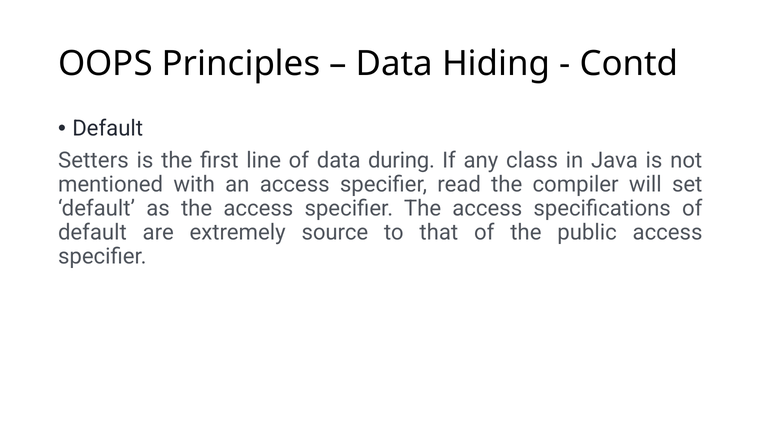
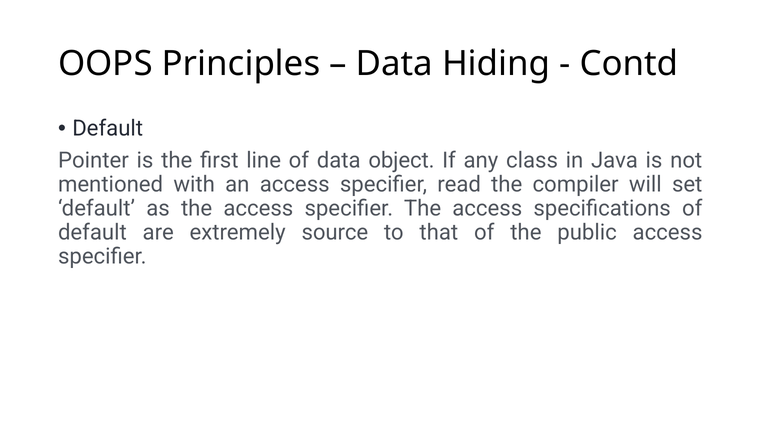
Setters: Setters -> Pointer (93, 161)
during: during -> object (401, 161)
